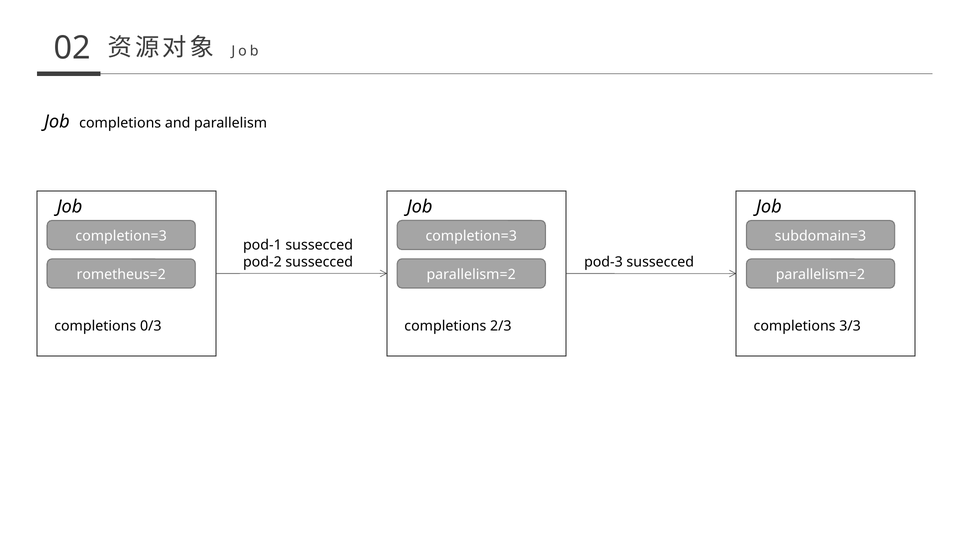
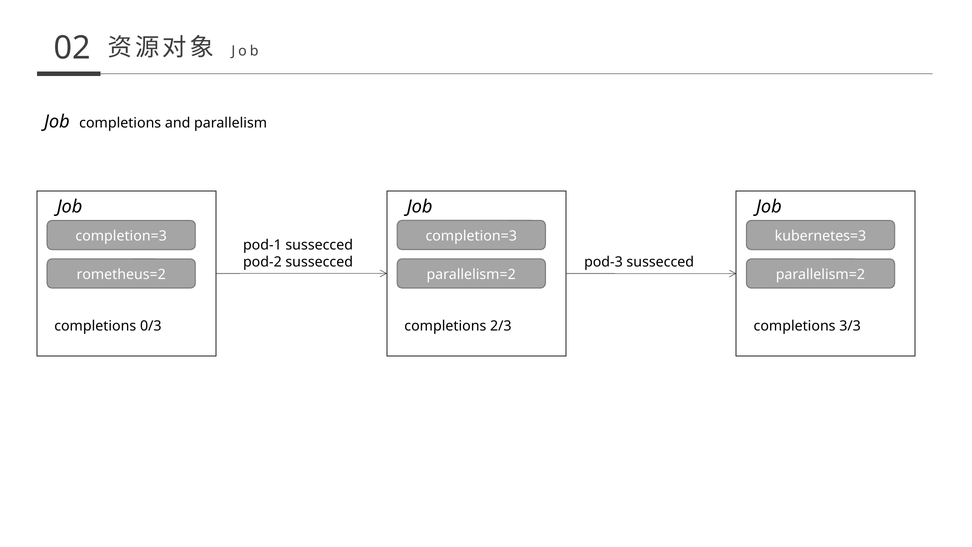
subdomain=3: subdomain=3 -> kubernetes=3 (820, 236)
